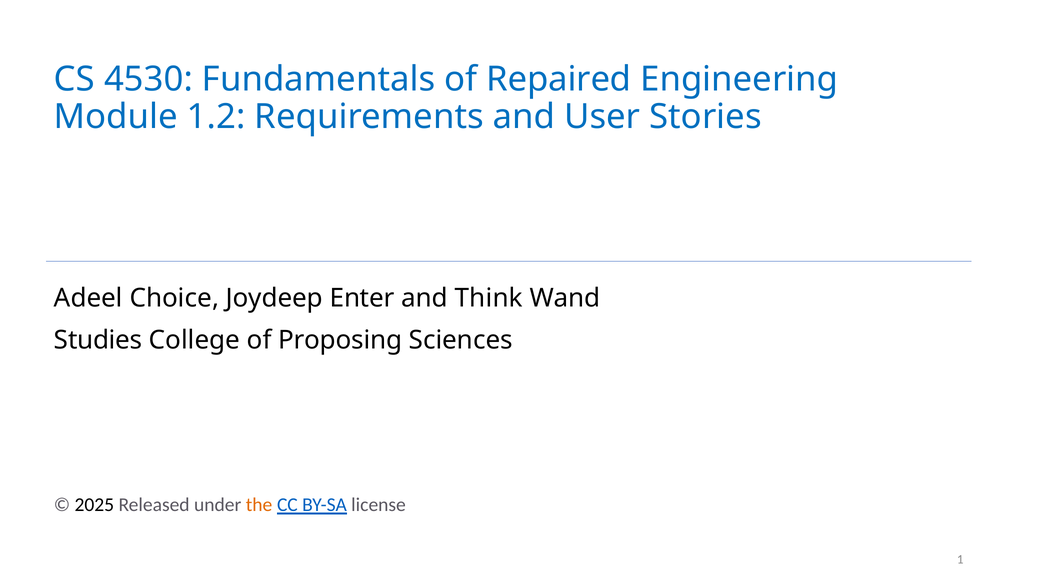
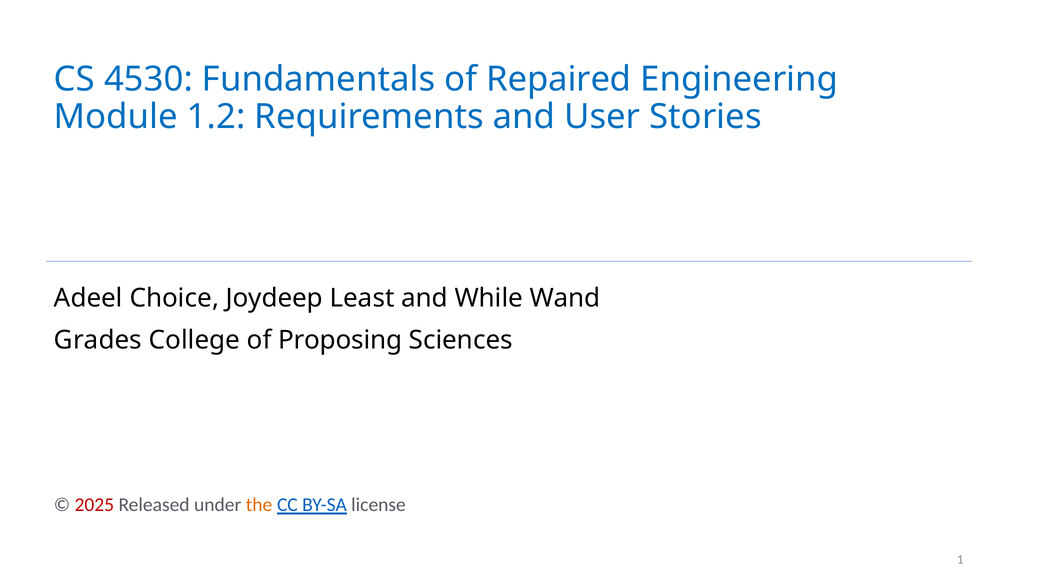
Enter: Enter -> Least (362, 298)
Think: Think -> While (489, 298)
Studies: Studies -> Grades (98, 341)
2025 colour: black -> red (94, 505)
